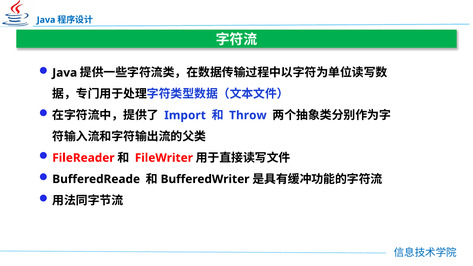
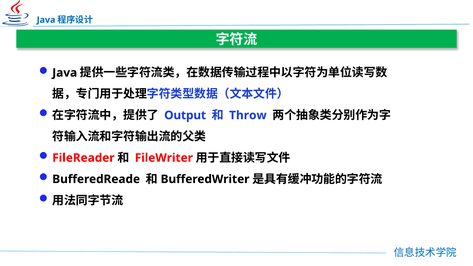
Import: Import -> Output (185, 115)
